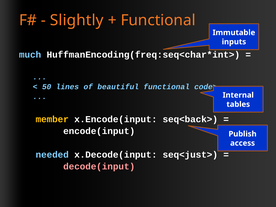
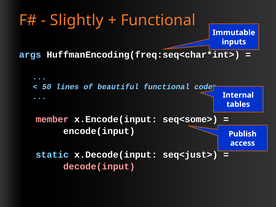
much: much -> args (30, 55)
member colour: yellow -> pink (52, 119)
seq<back>: seq<back> -> seq<some> (190, 119)
needed: needed -> static (52, 155)
